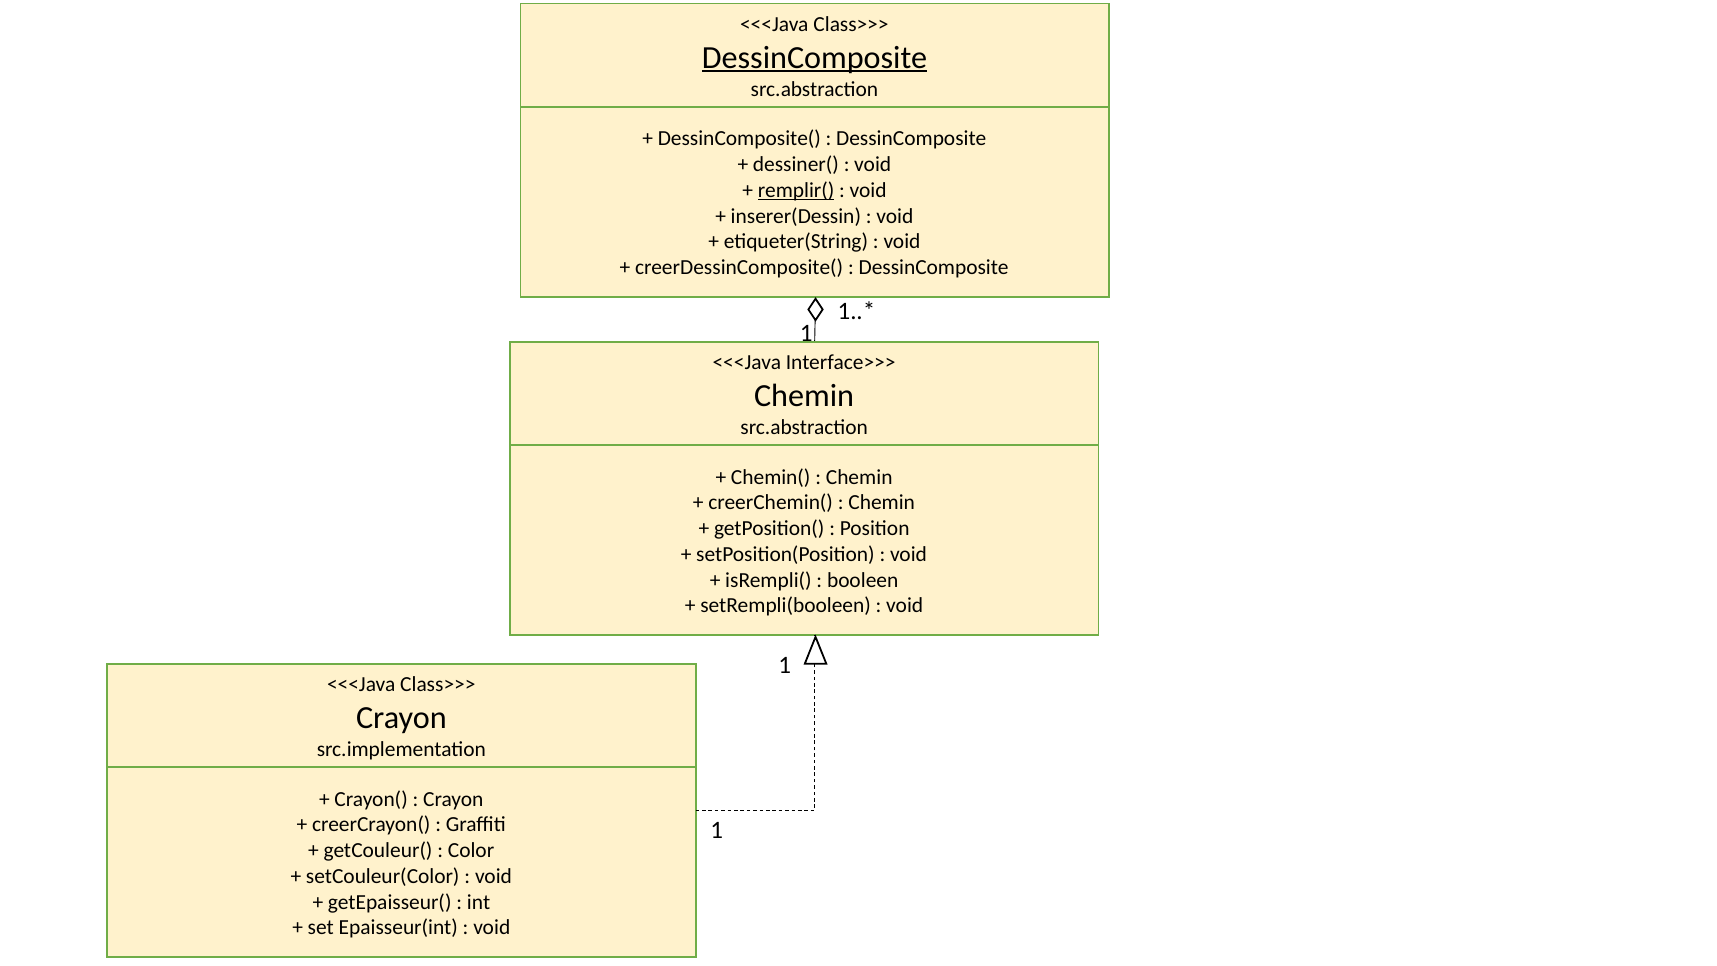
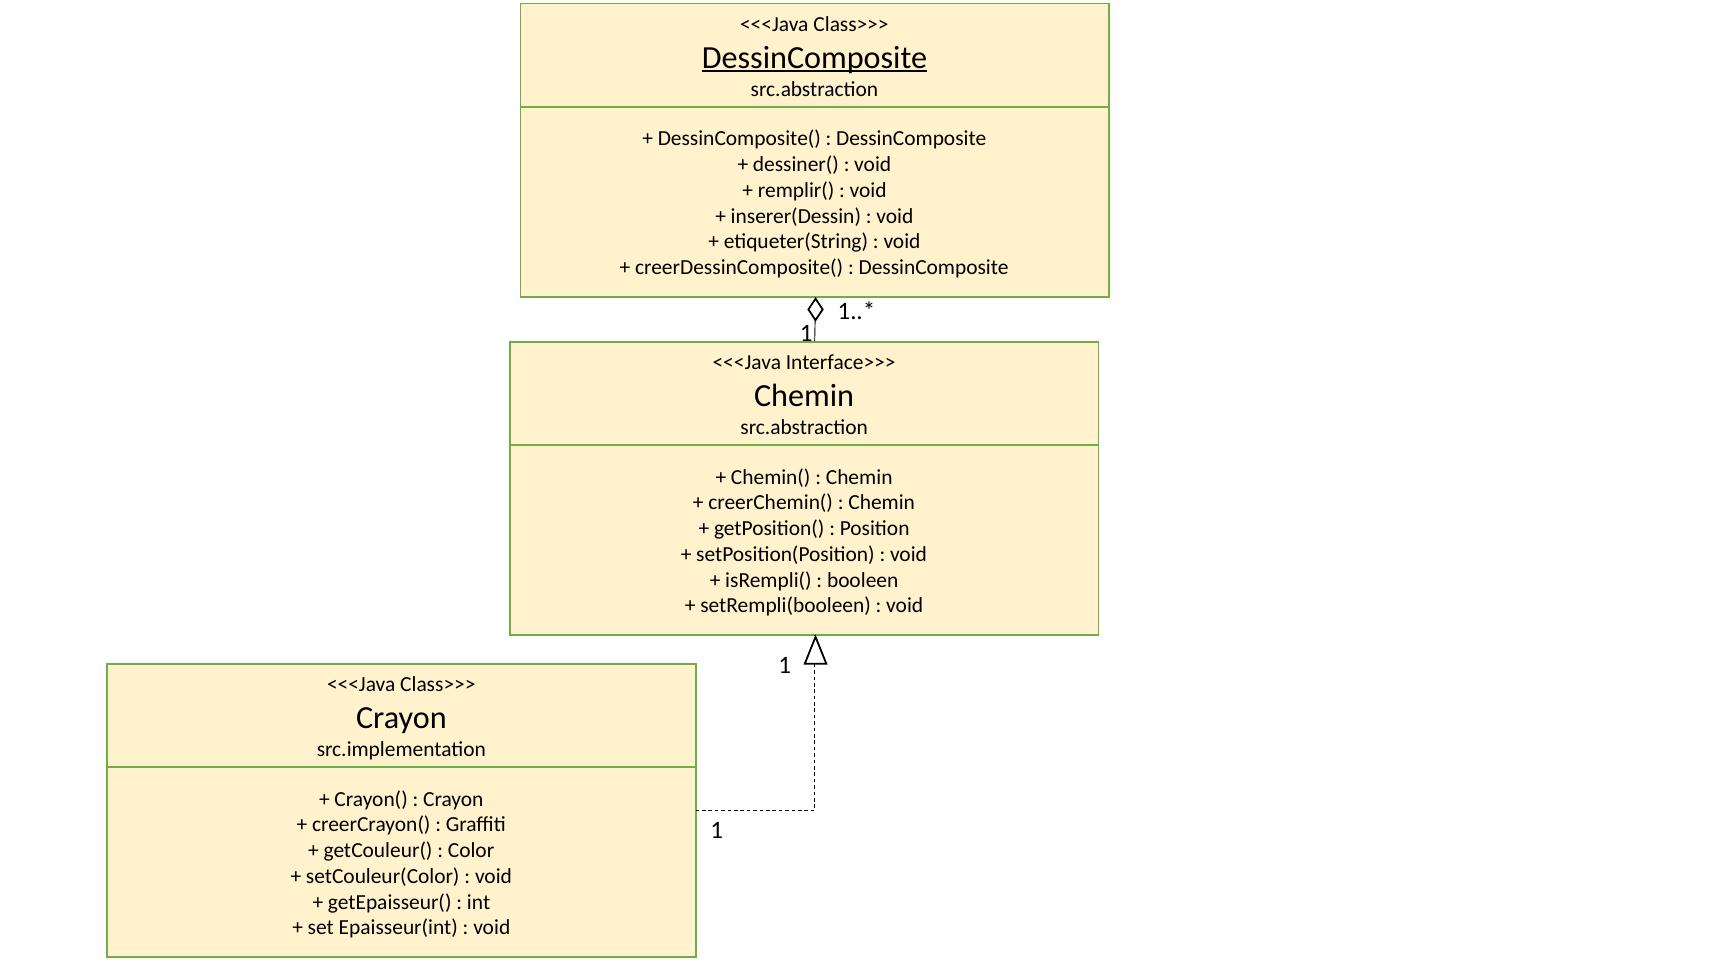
remplir( underline: present -> none (796, 190)
